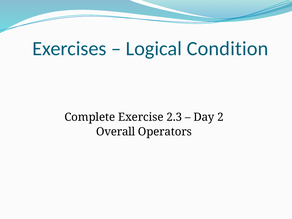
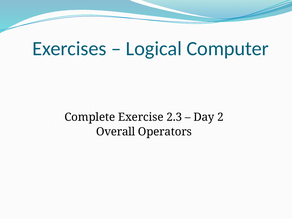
Condition: Condition -> Computer (228, 49)
